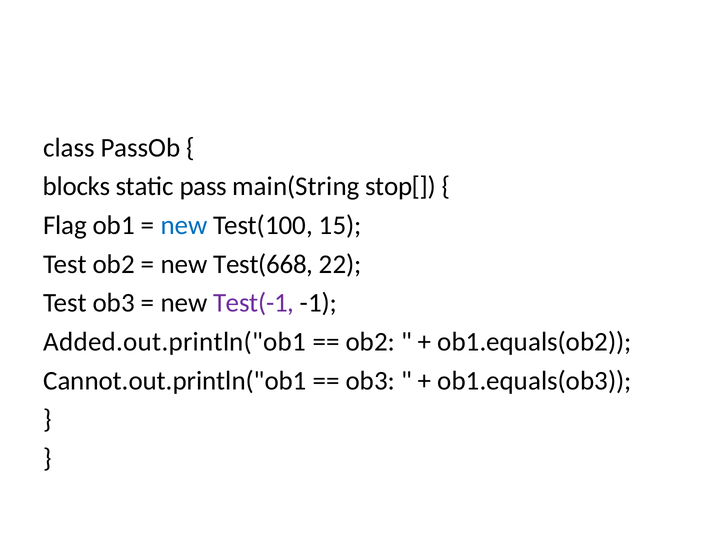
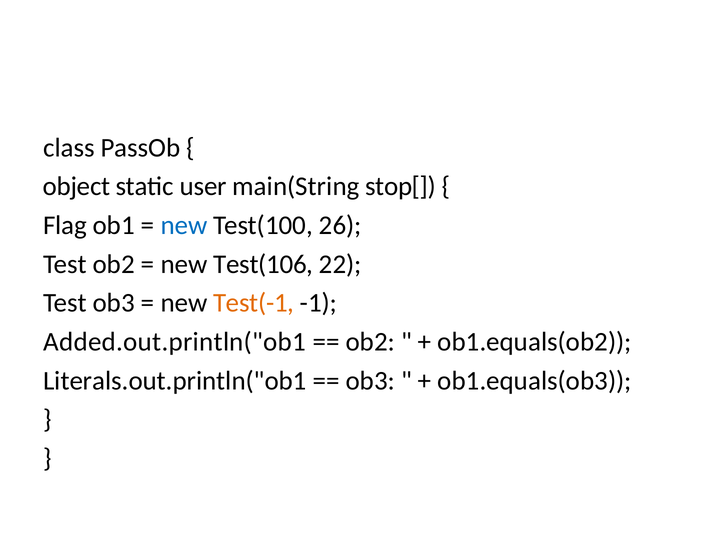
blocks: blocks -> object (76, 187)
pass: pass -> user (203, 187)
15: 15 -> 26 (340, 225)
Test(668: Test(668 -> Test(106 (263, 264)
Test(-1 colour: purple -> orange (254, 303)
Cannot.out.println("ob1: Cannot.out.println("ob1 -> Literals.out.println("ob1 (175, 381)
